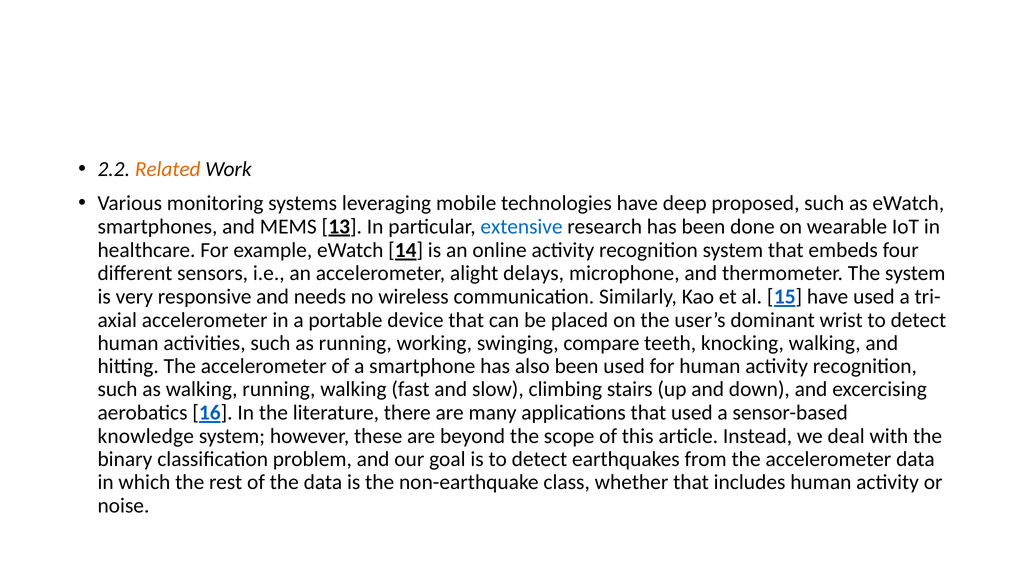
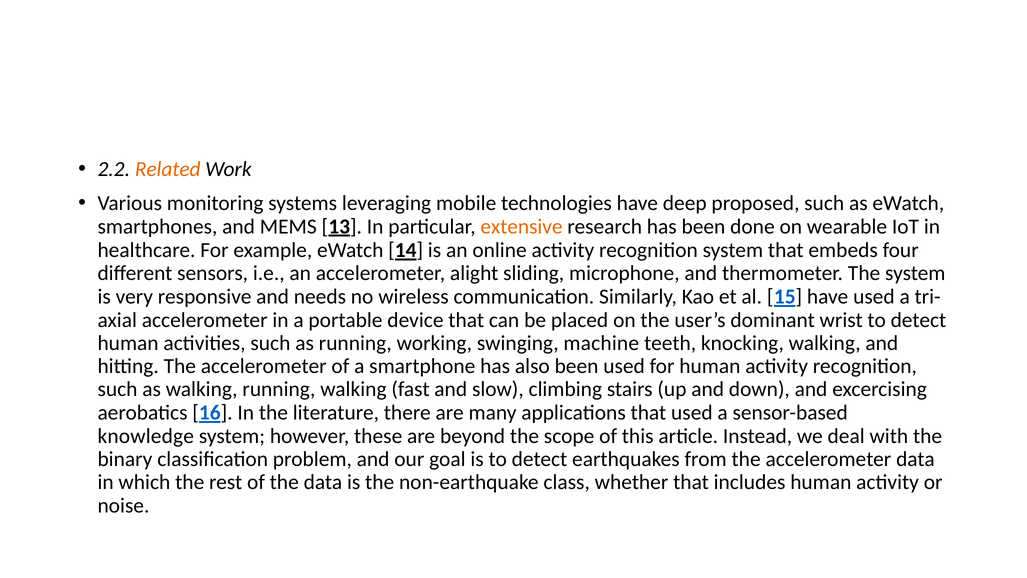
extensive colour: blue -> orange (521, 226)
delays: delays -> sliding (534, 273)
compare: compare -> machine (601, 343)
